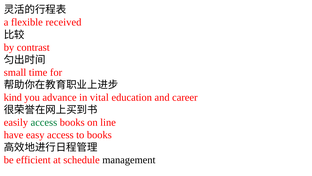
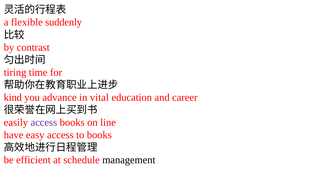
received: received -> suddenly (64, 22)
small: small -> tiring (15, 72)
access colour: green -> purple (44, 122)
